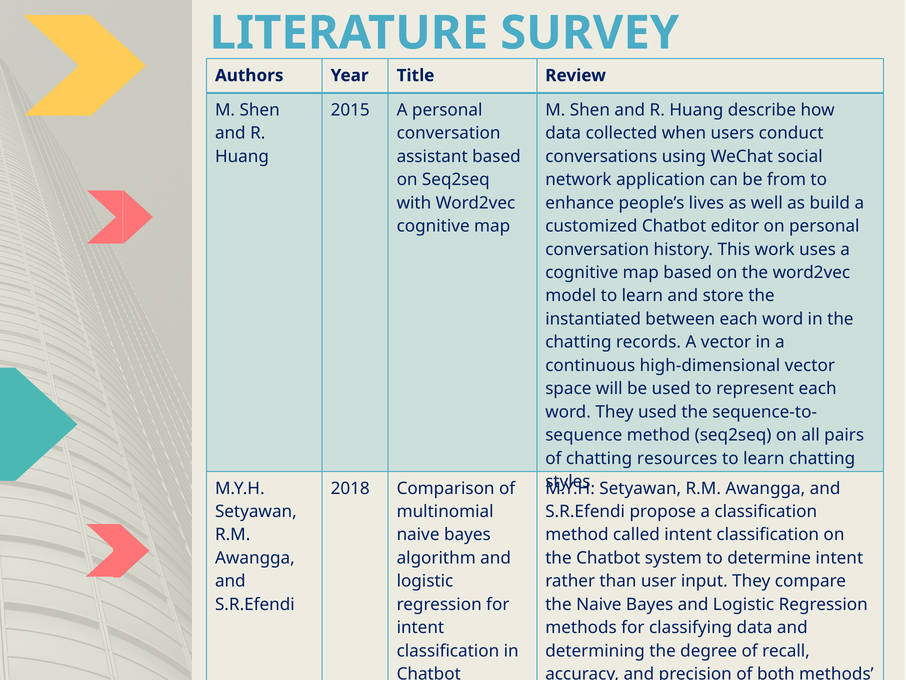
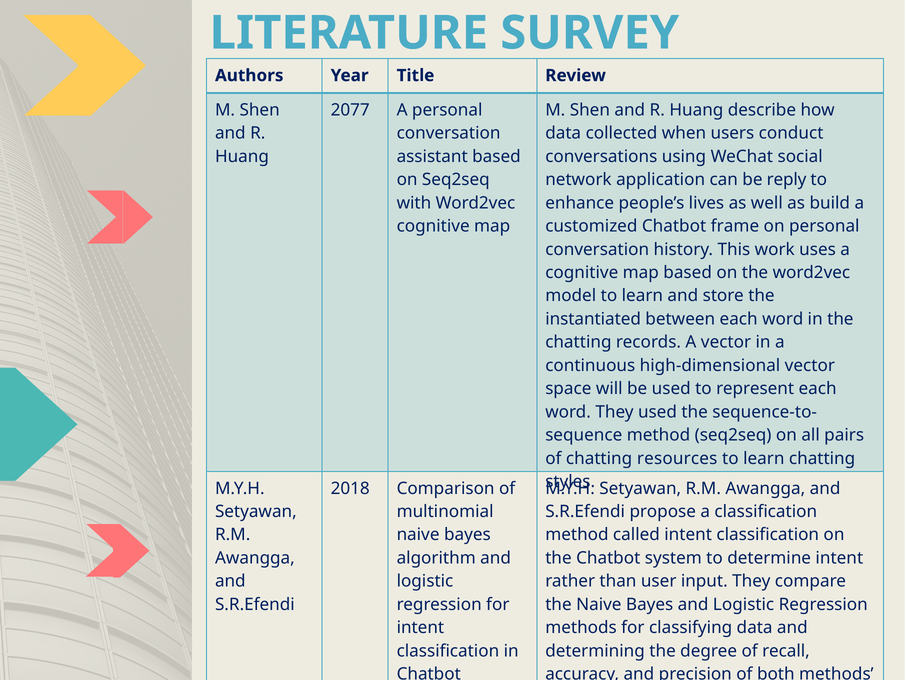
2015: 2015 -> 2077 (350, 110)
from: from -> reply (787, 180)
editor: editor -> frame (735, 226)
